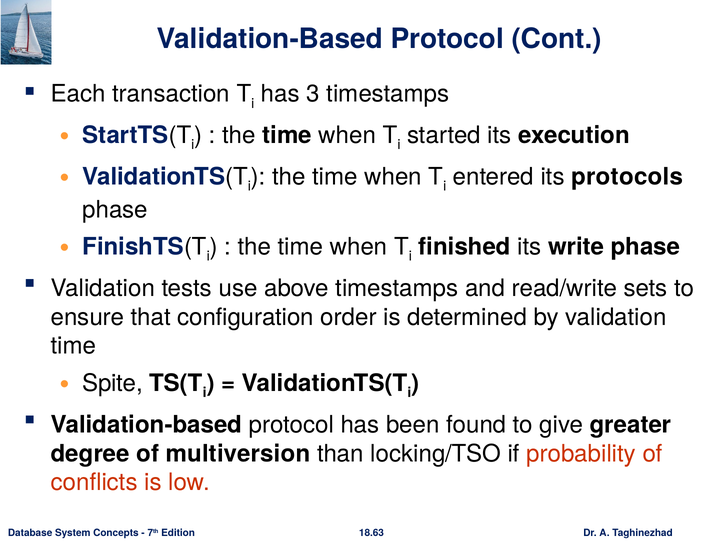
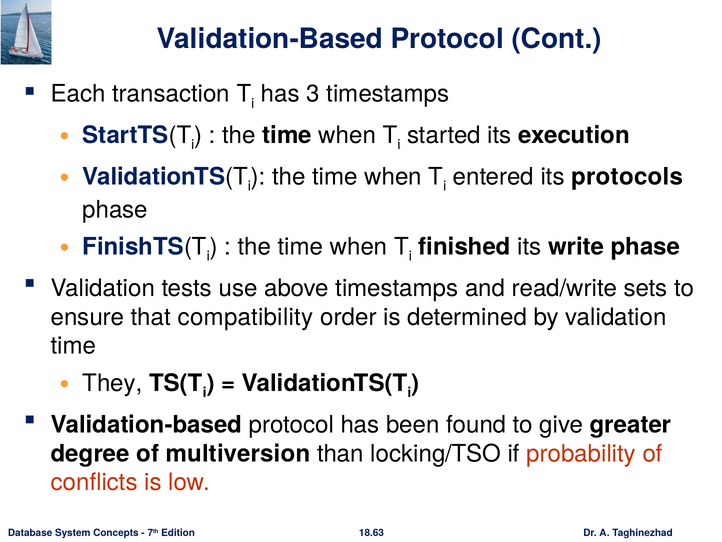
configuration: configuration -> compatibility (245, 317)
Spite: Spite -> They (112, 383)
